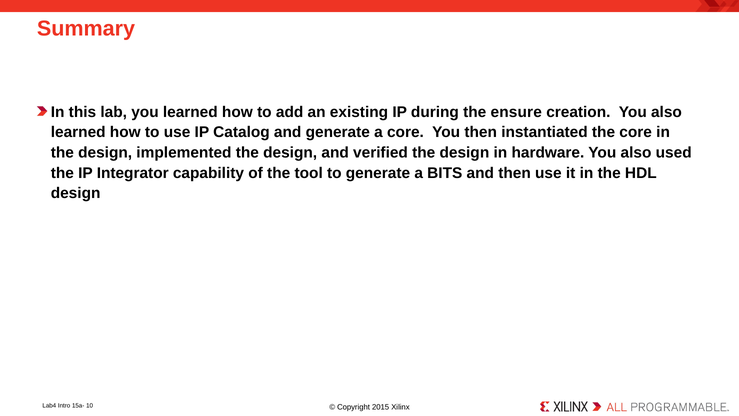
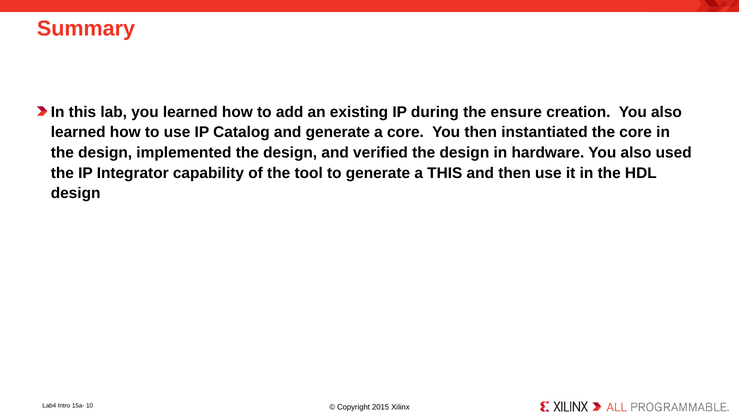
a BITS: BITS -> THIS (445, 173)
